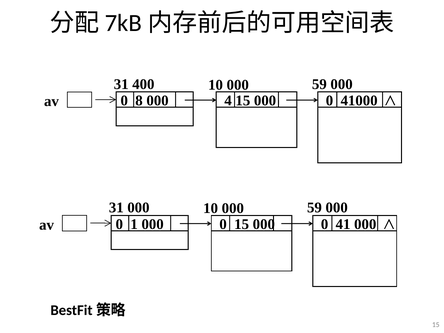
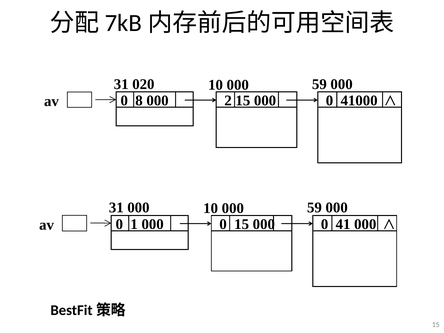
400: 400 -> 020 (143, 84)
4: 4 -> 2 (228, 101)
